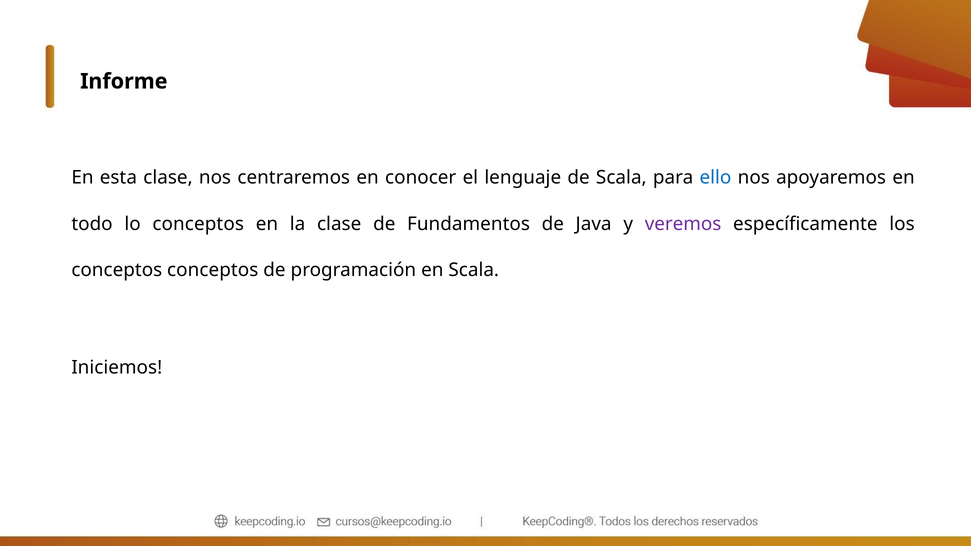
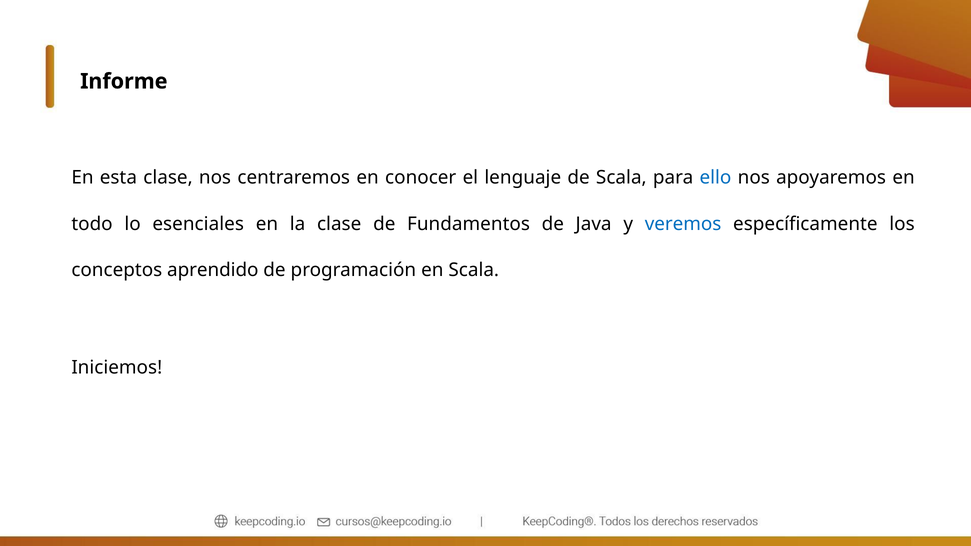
lo conceptos: conceptos -> esenciales (198, 224)
veremos colour: purple -> blue (683, 224)
conceptos conceptos: conceptos -> aprendido (213, 270)
